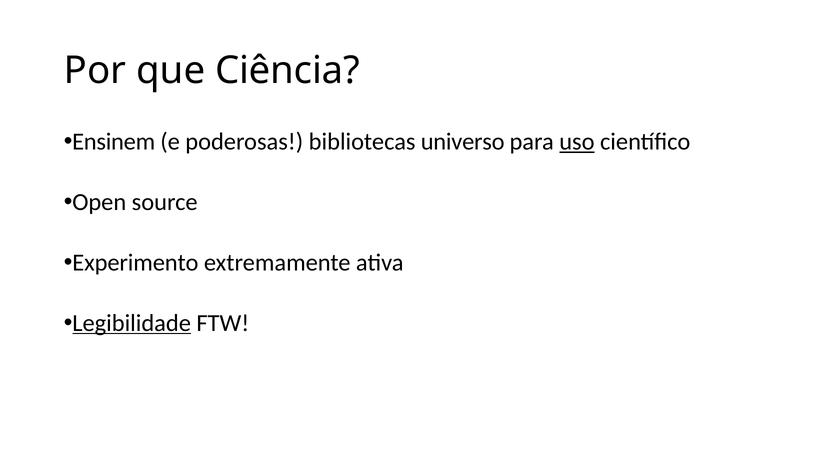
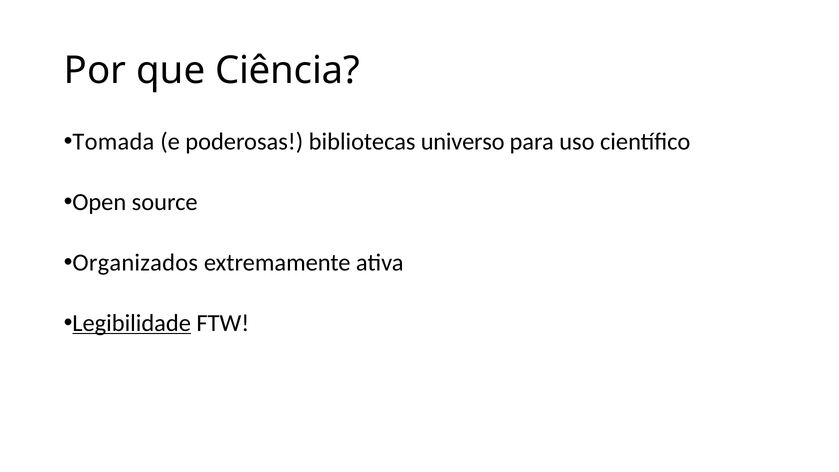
Ensinem: Ensinem -> Tomada (113, 142)
uso underline: present -> none (577, 142)
Experimento: Experimento -> Organizados (135, 263)
